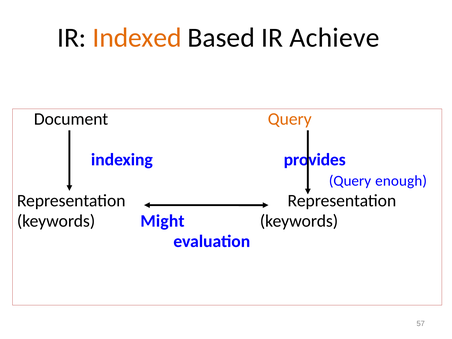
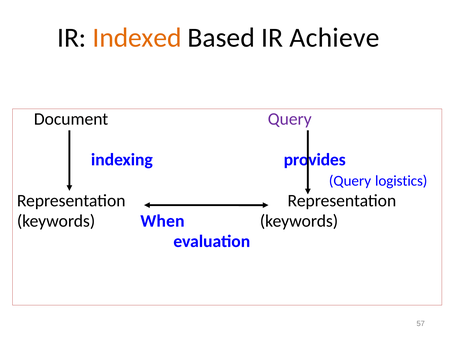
Query colour: orange -> purple (290, 119)
enough: enough -> logistics (401, 181)
Might: Might -> When (162, 221)
